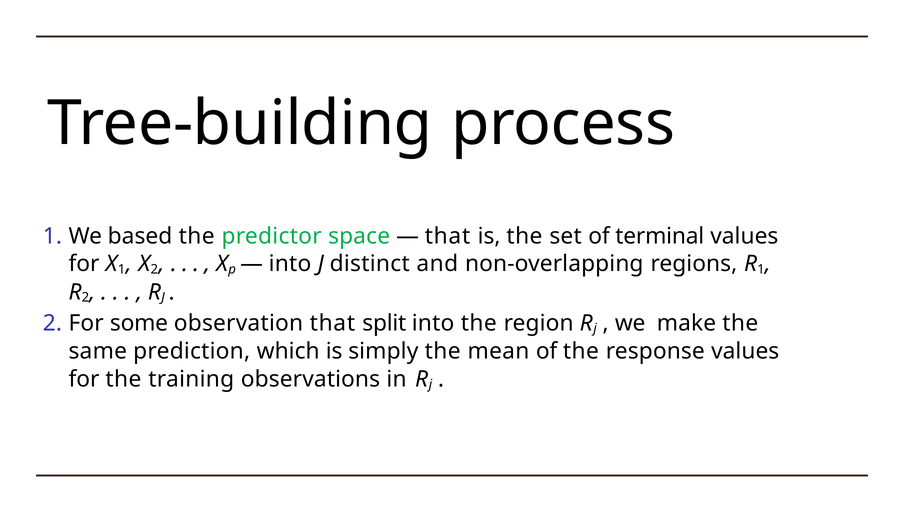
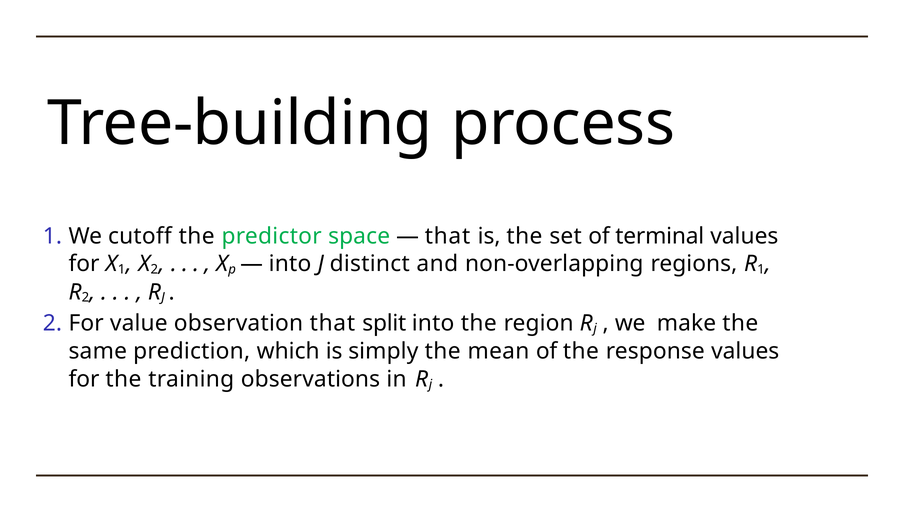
based: based -> cutoff (140, 236)
some: some -> value (139, 323)
